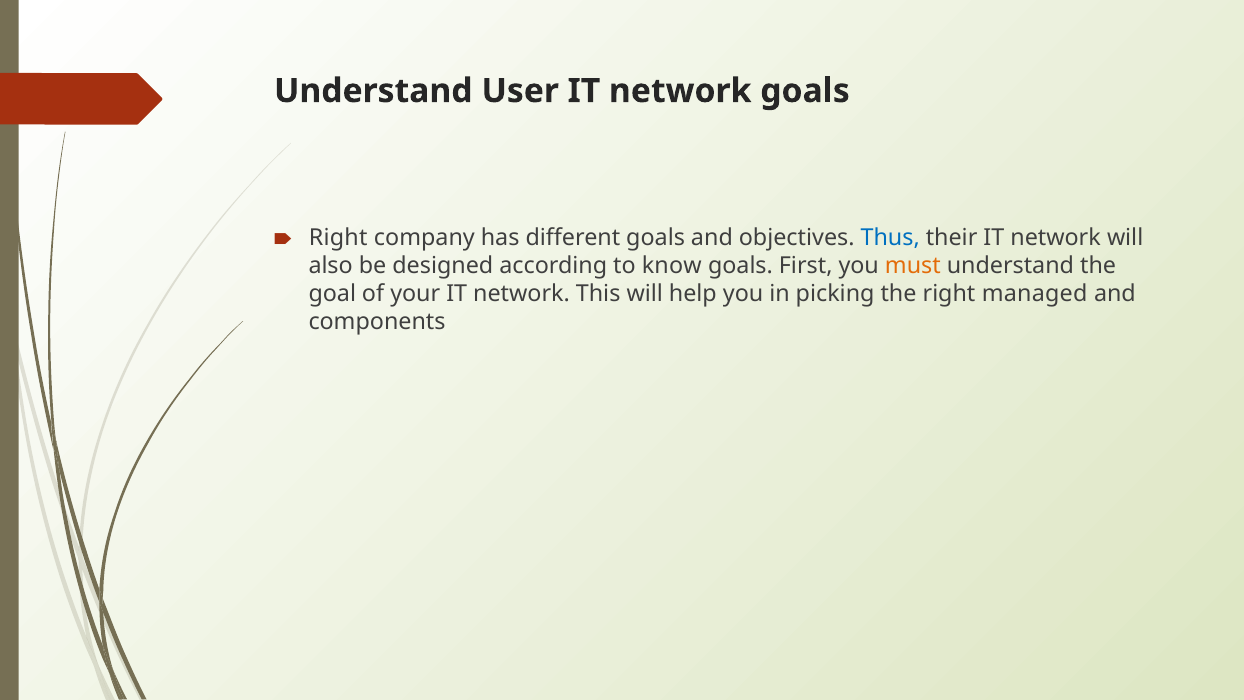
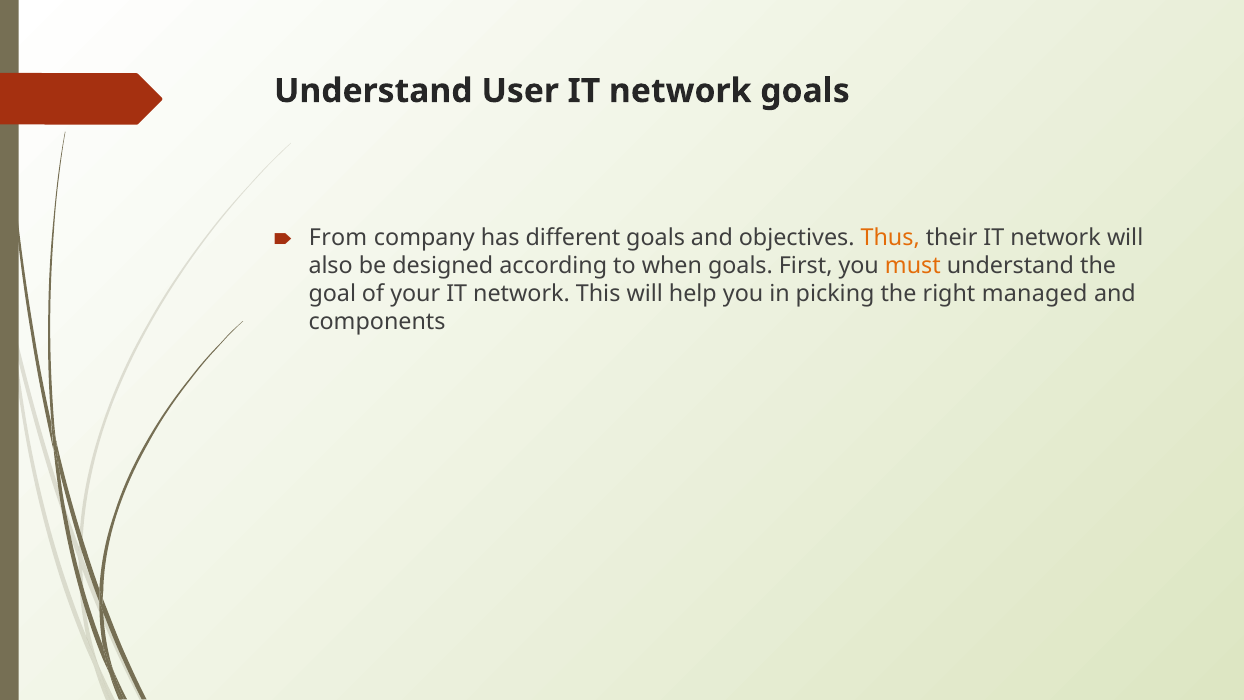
Right: Right -> From (338, 238)
Thus colour: blue -> orange (890, 238)
know: know -> when (672, 266)
